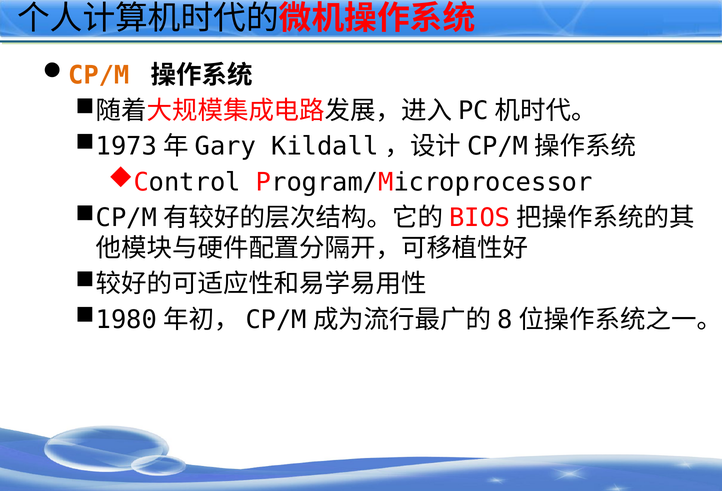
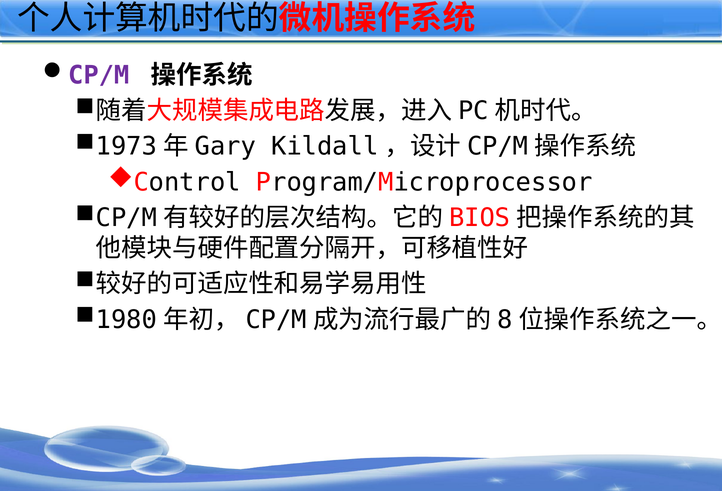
CP/M colour: orange -> purple (99, 75)
